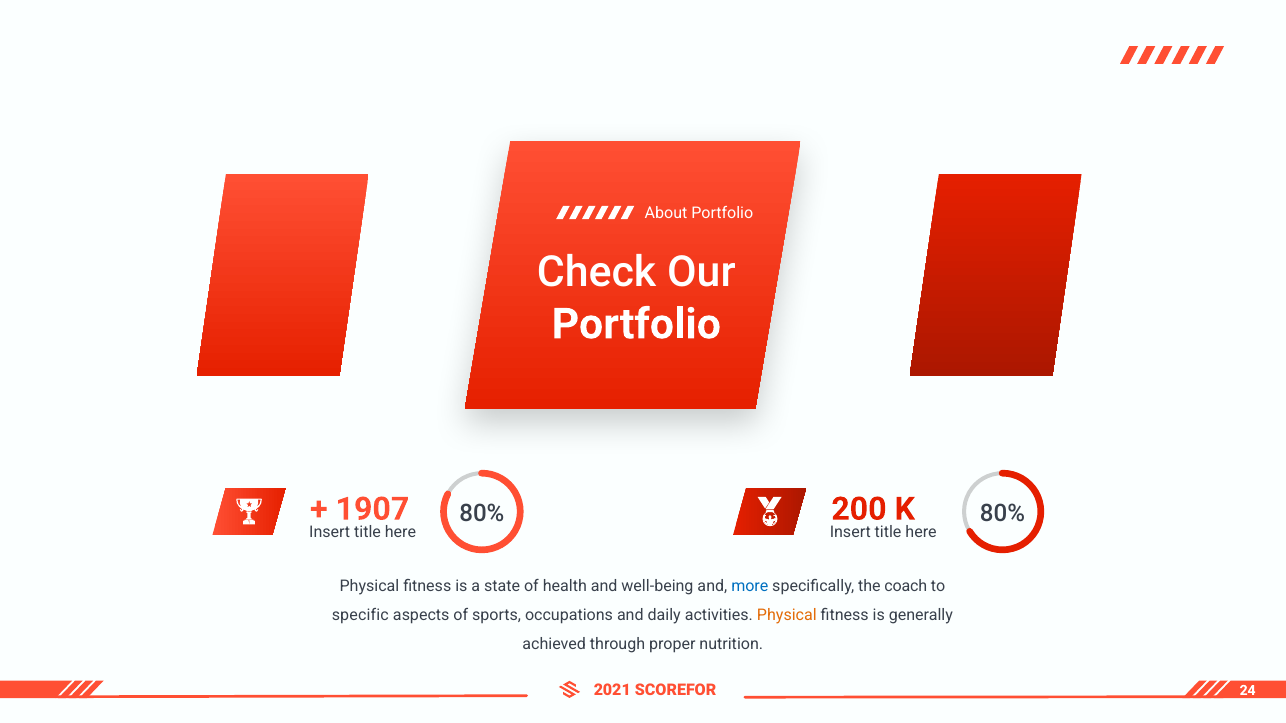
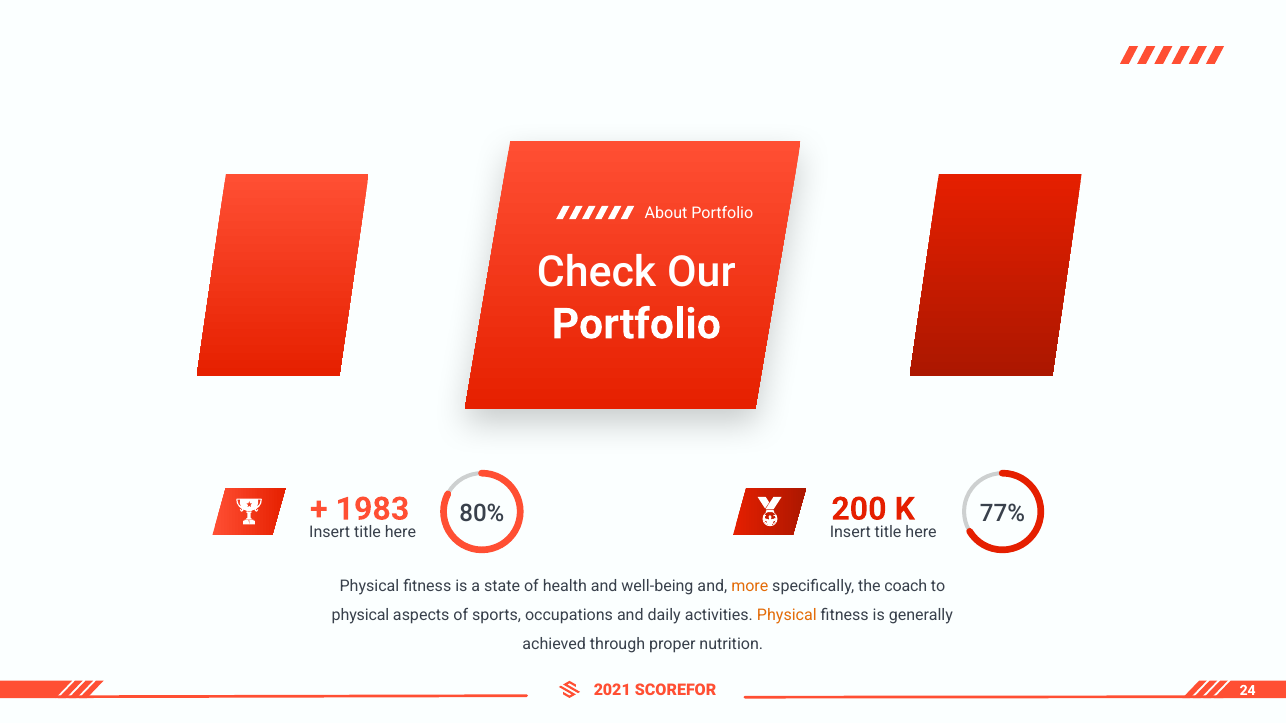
1907: 1907 -> 1983 (372, 509)
80%: 80% -> 77% (1003, 513)
more colour: blue -> orange (750, 587)
specific: specific -> physical (360, 616)
